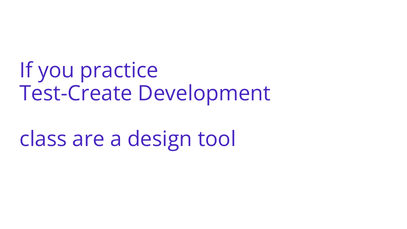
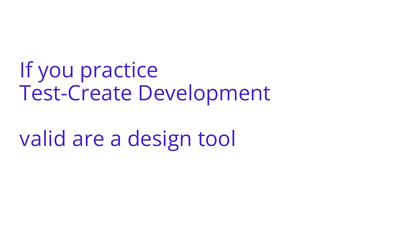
class: class -> valid (43, 139)
